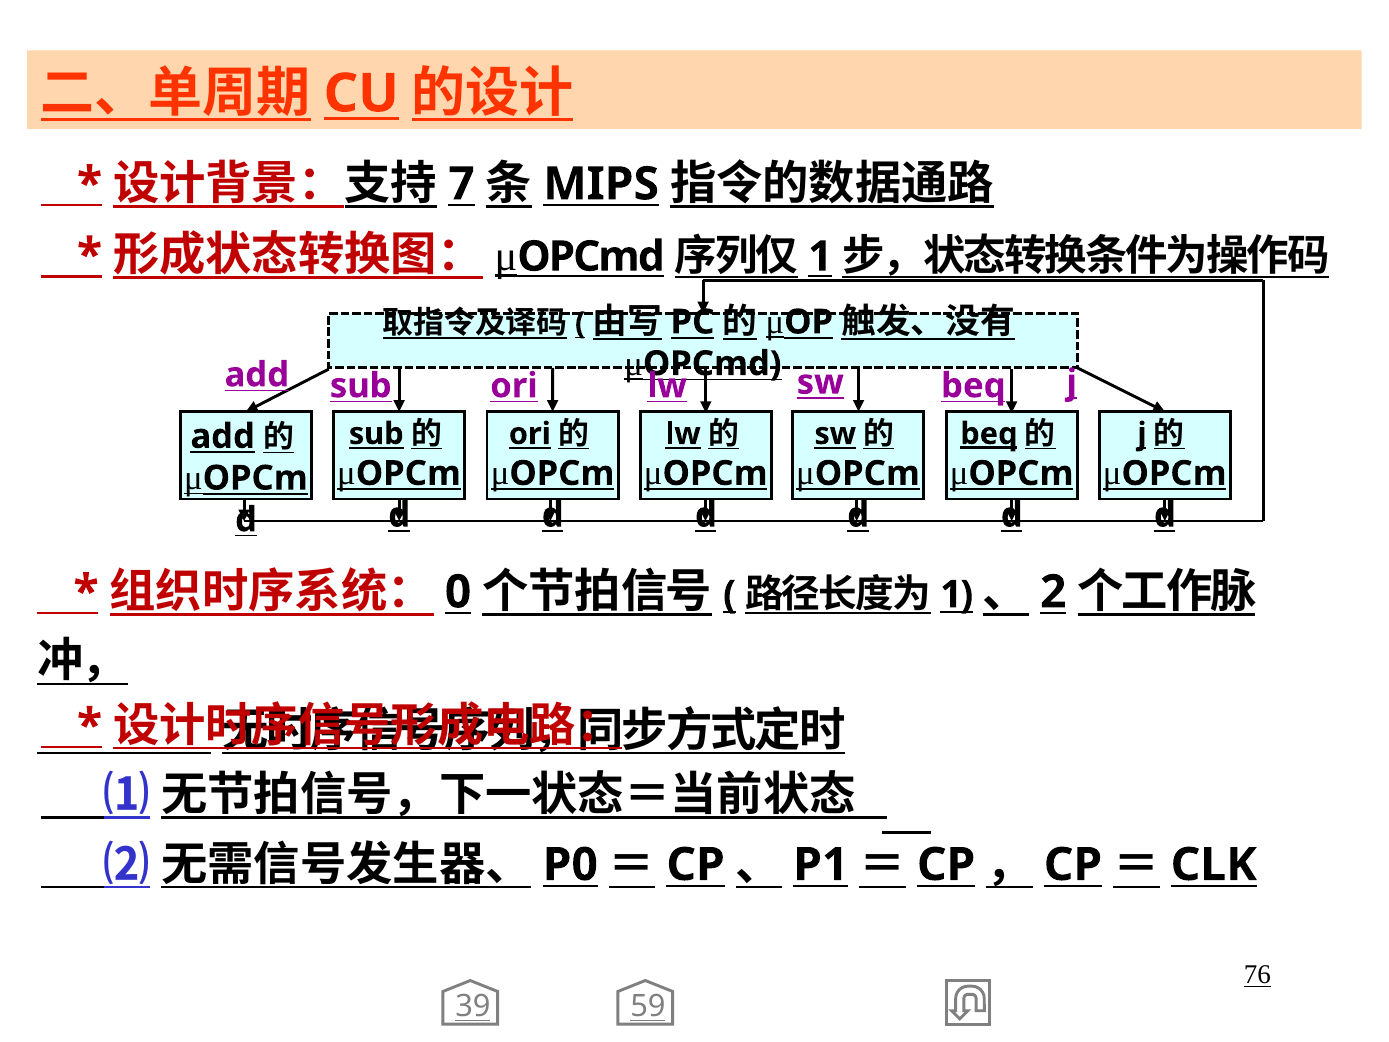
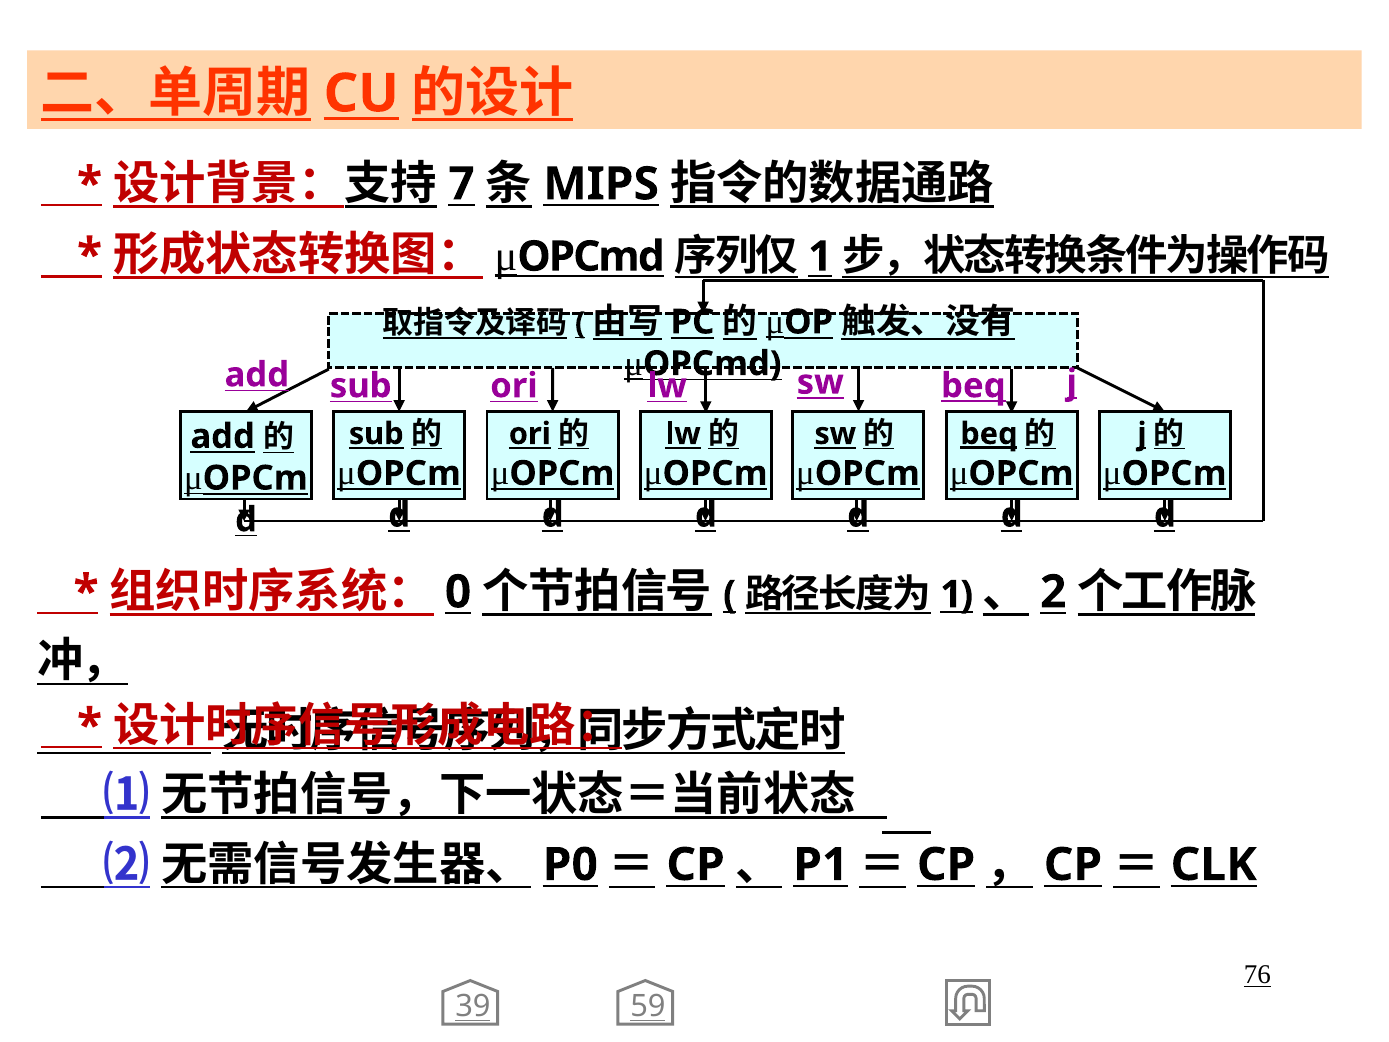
beq underline: none -> present (973, 386)
